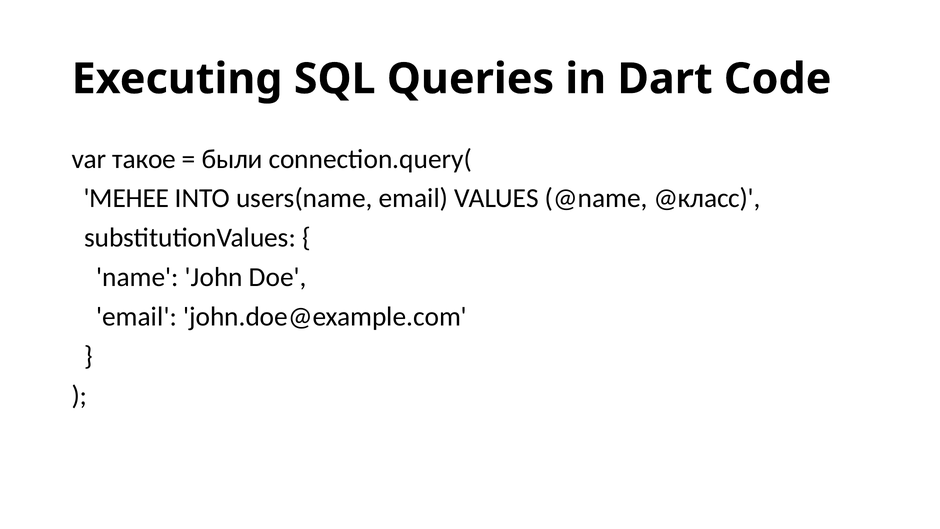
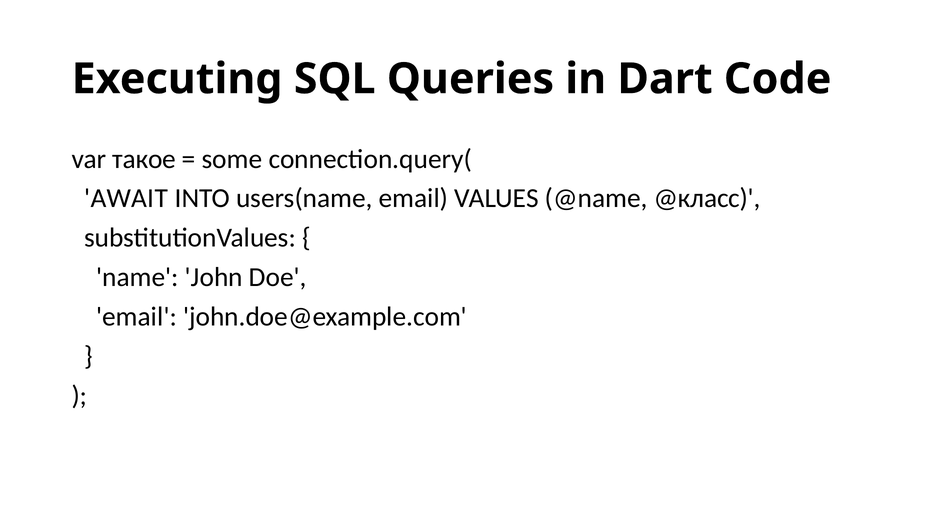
были: были -> some (232, 159)
МЕНЕЕ: МЕНЕЕ -> AWAIT (126, 198)
